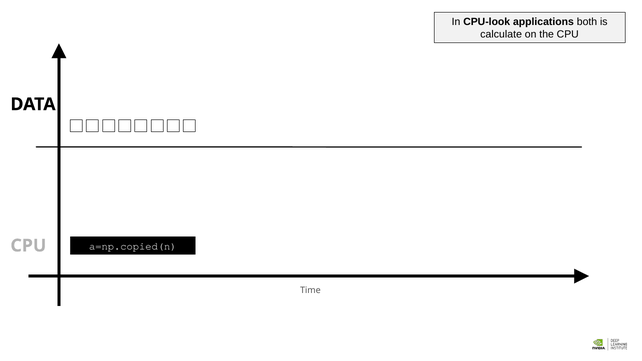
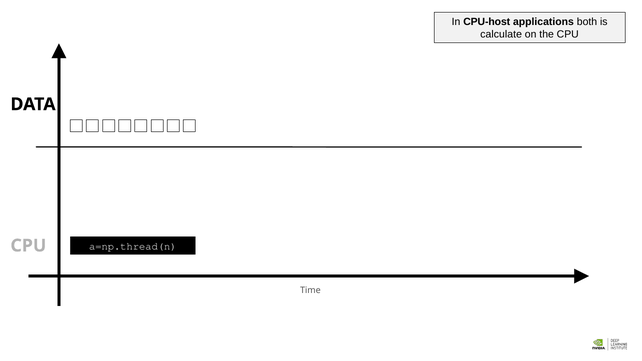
CPU-look: CPU-look -> CPU-host (487, 22)
a=np.copied(n: a=np.copied(n -> a=np.thread(n (133, 246)
